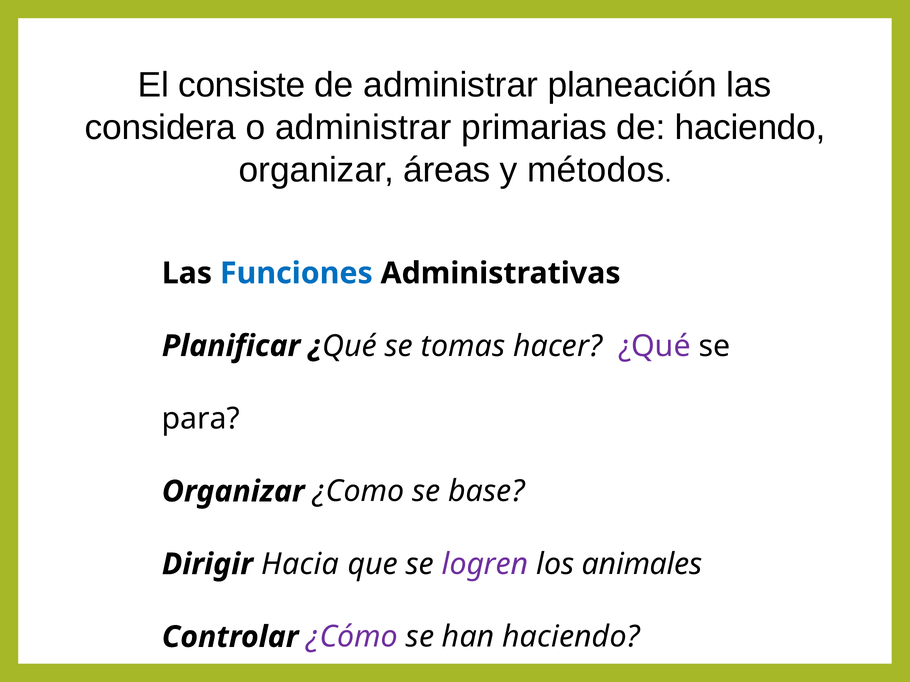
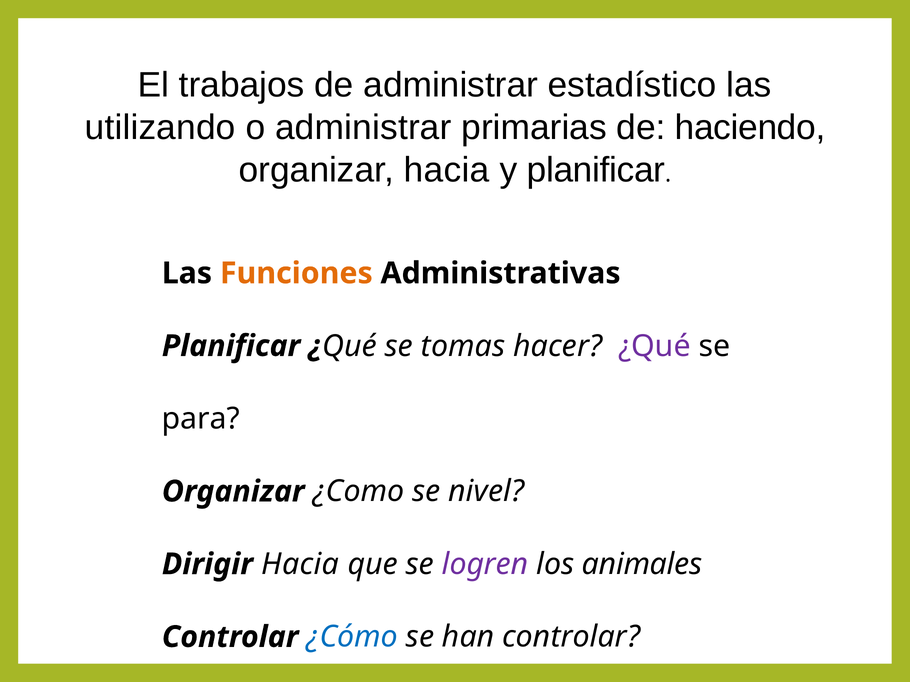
consiste: consiste -> trabajos (242, 85)
planeación: planeación -> estadístico (632, 85)
considera: considera -> utilizando (160, 128)
organizar áreas: áreas -> hacia (447, 170)
y métodos: métodos -> planificar (596, 170)
Funciones colour: blue -> orange (296, 273)
base: base -> nivel (486, 492)
¿Cómo colour: purple -> blue (352, 637)
han haciendo: haciendo -> controlar (571, 637)
